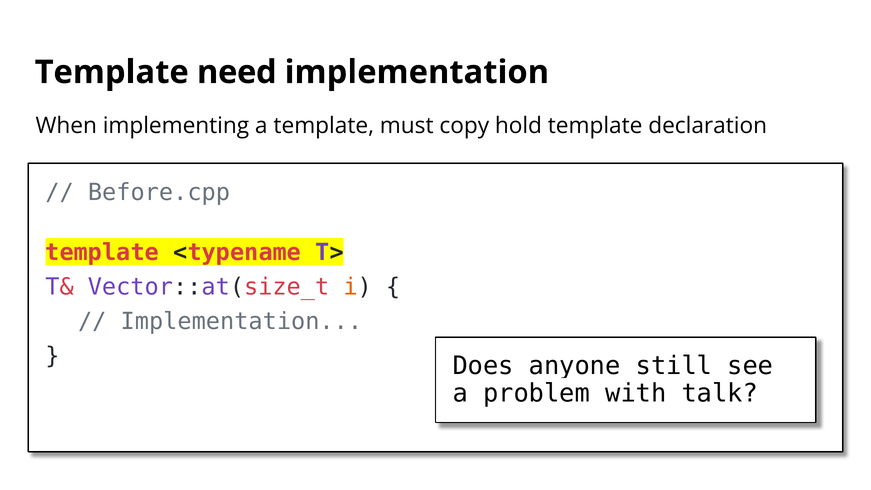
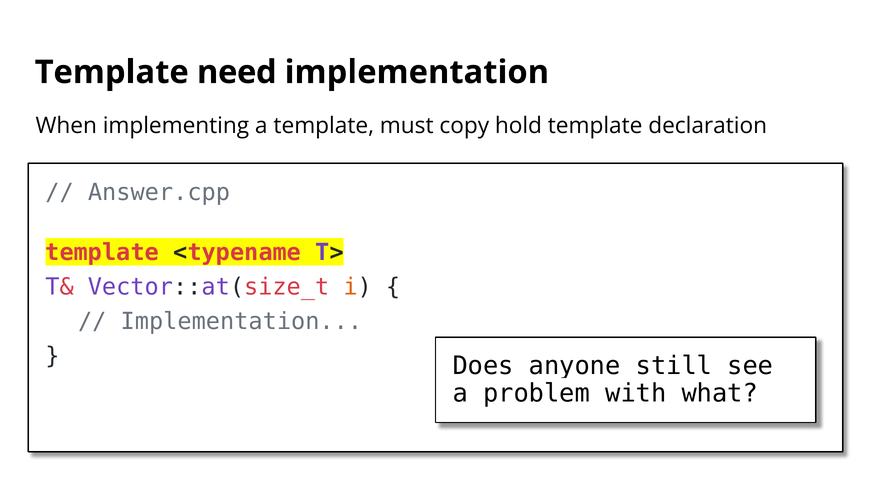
Before.cpp: Before.cpp -> Answer.cpp (159, 192)
talk: talk -> what (720, 393)
